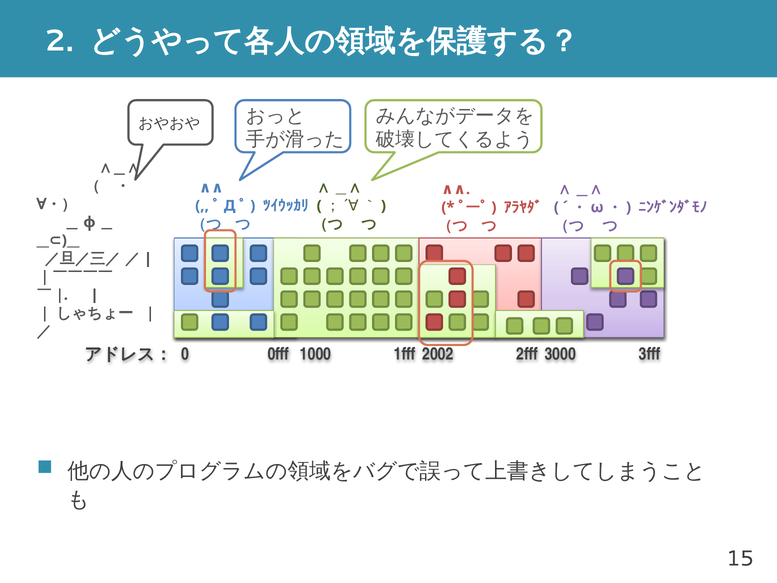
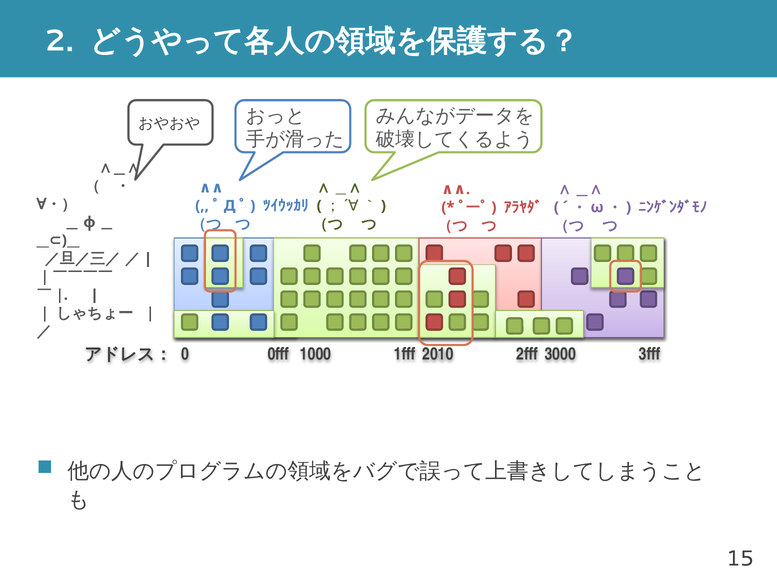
2002: 2002 -> 2010 (438, 354)
